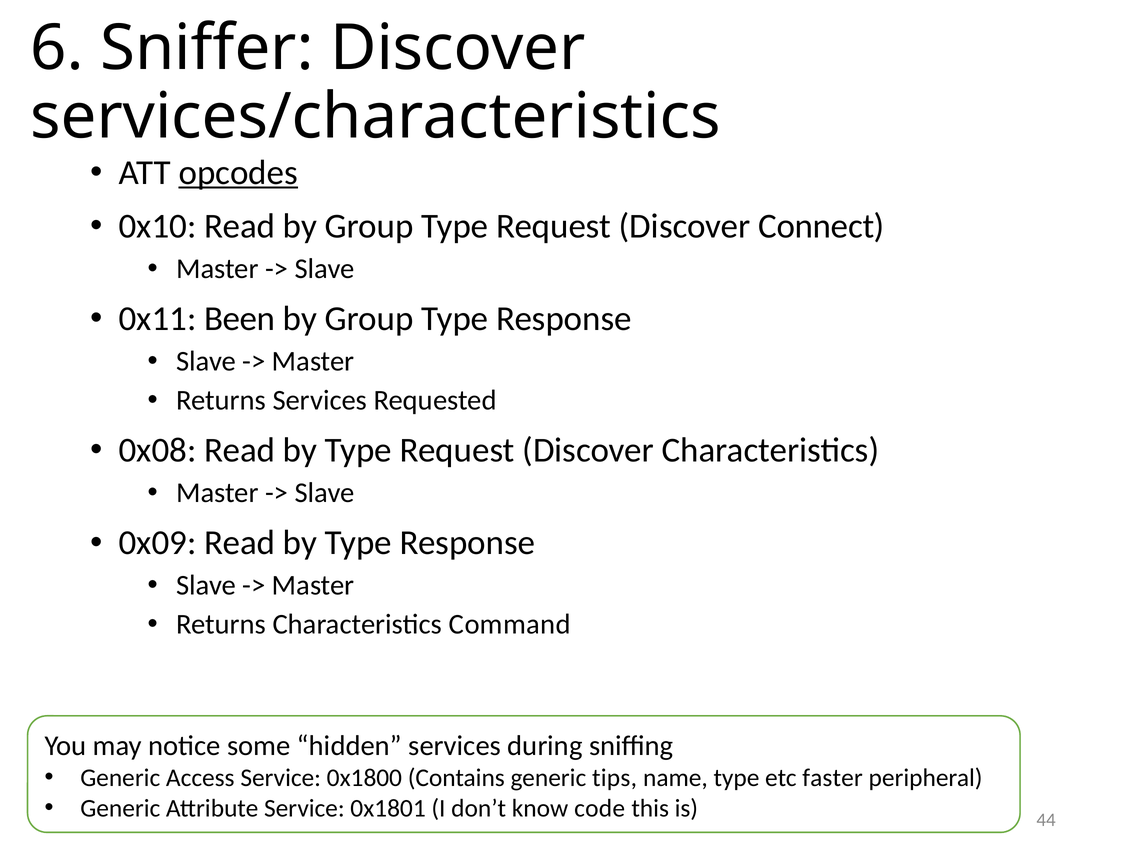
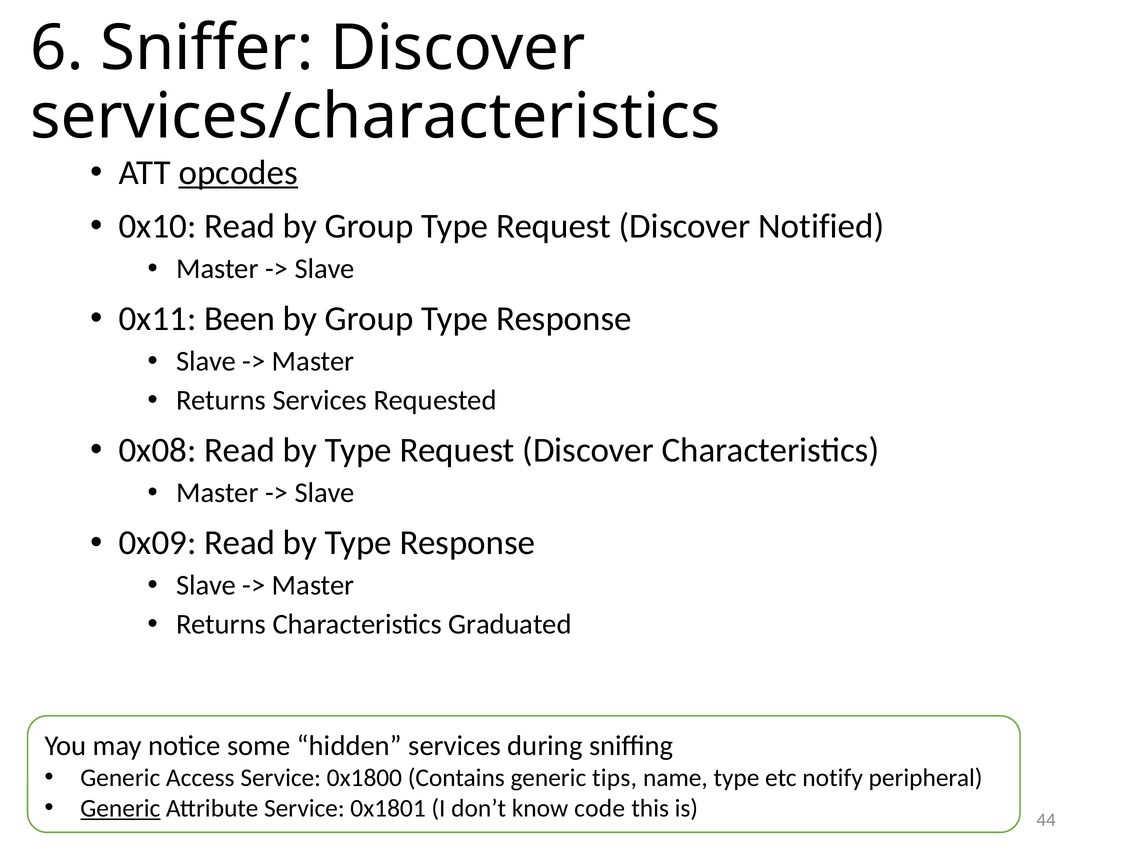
Connect: Connect -> Notified (821, 226)
Command: Command -> Graduated (510, 625)
faster: faster -> notify (833, 778)
Generic underline: none -> present (120, 809)
